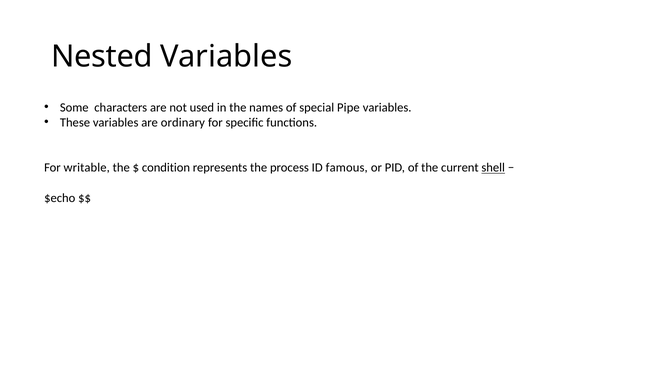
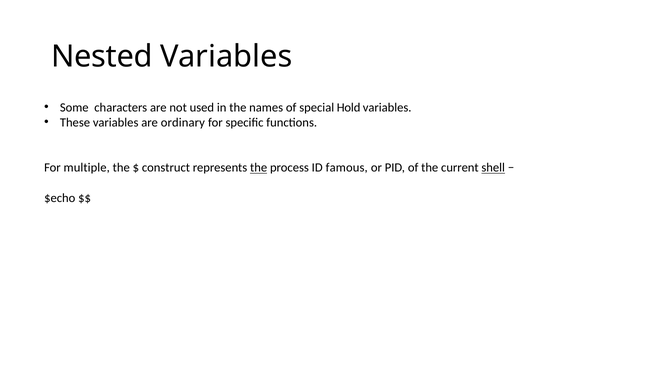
Pipe: Pipe -> Hold (349, 107)
writable: writable -> multiple (87, 168)
condition: condition -> construct (166, 168)
the underline: none -> present (259, 168)
